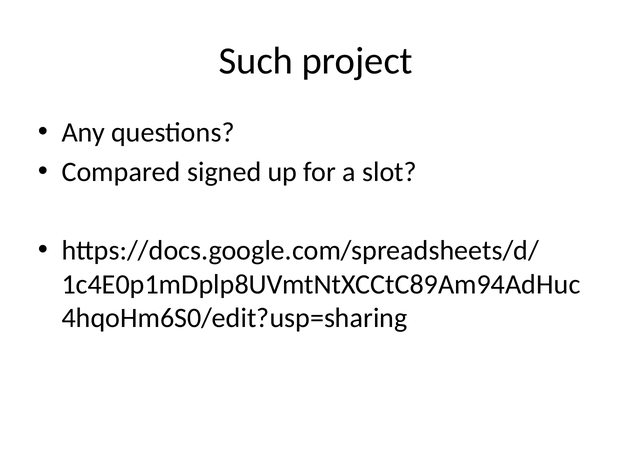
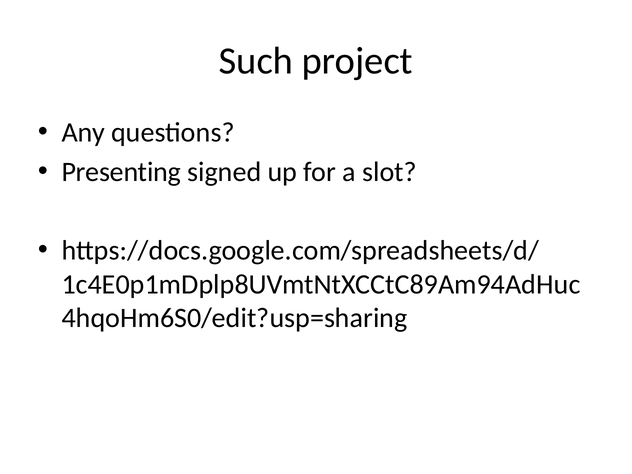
Compared: Compared -> Presenting (121, 172)
